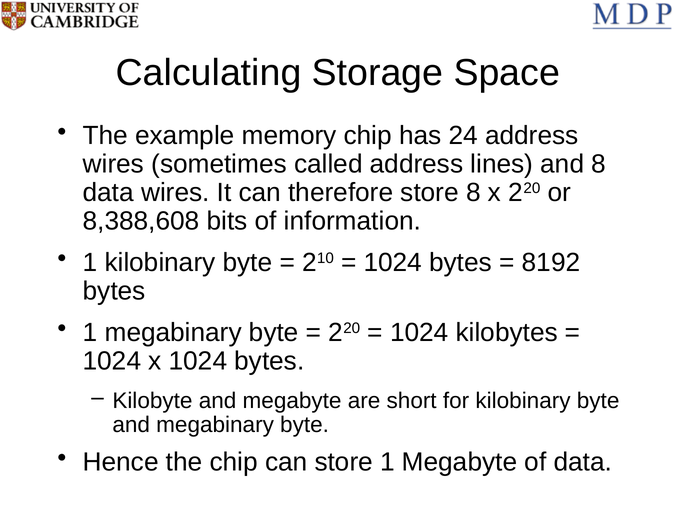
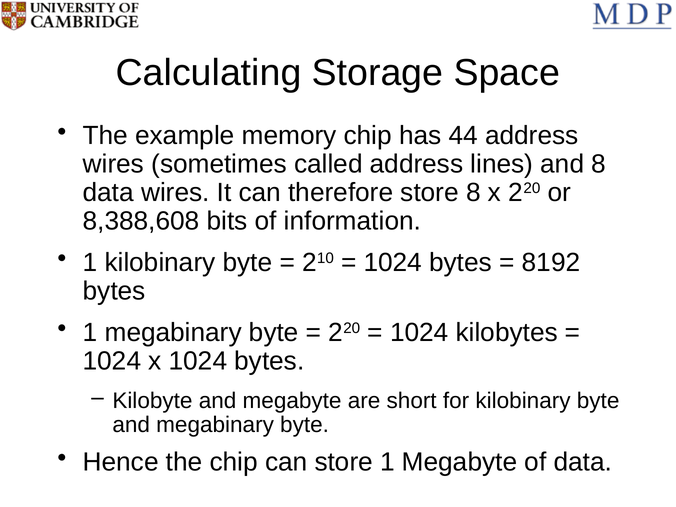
24: 24 -> 44 (463, 136)
